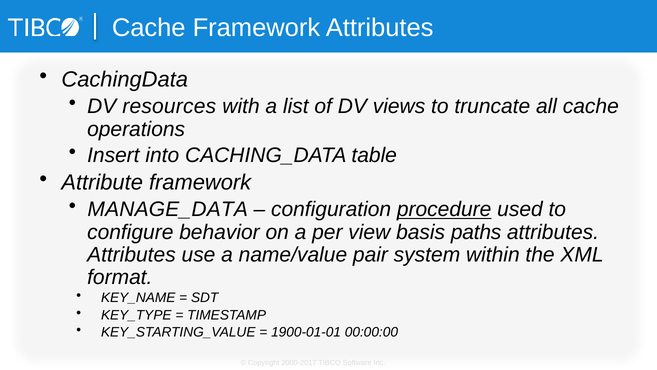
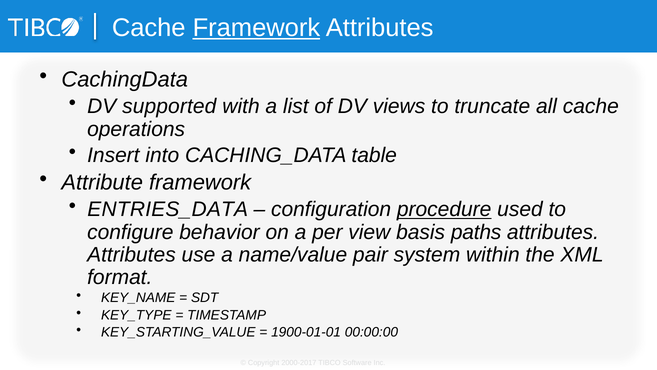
Framework underline: none -> present (256, 28)
resources: resources -> supported (169, 106)
MANAGE_DATA: MANAGE_DATA -> ENTRIES_DATA (168, 209)
